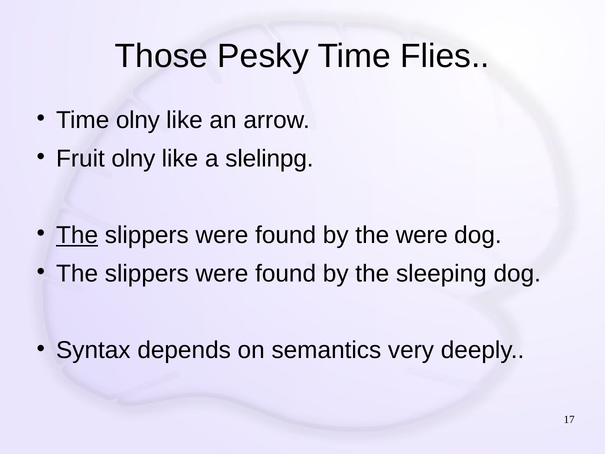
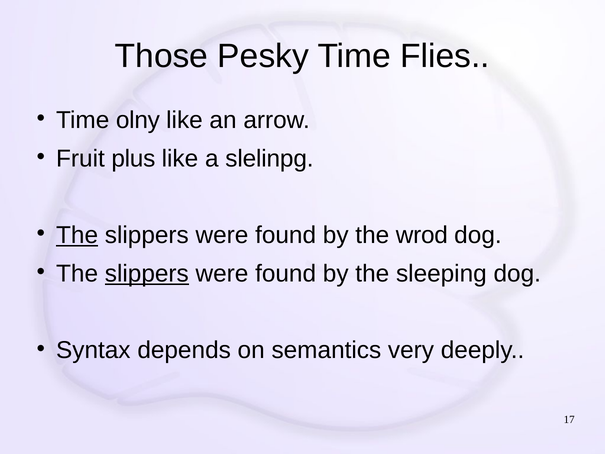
Fruit olny: olny -> plus (133, 159)
the were: were -> wrod (422, 235)
slippers underline: none -> present (147, 274)
